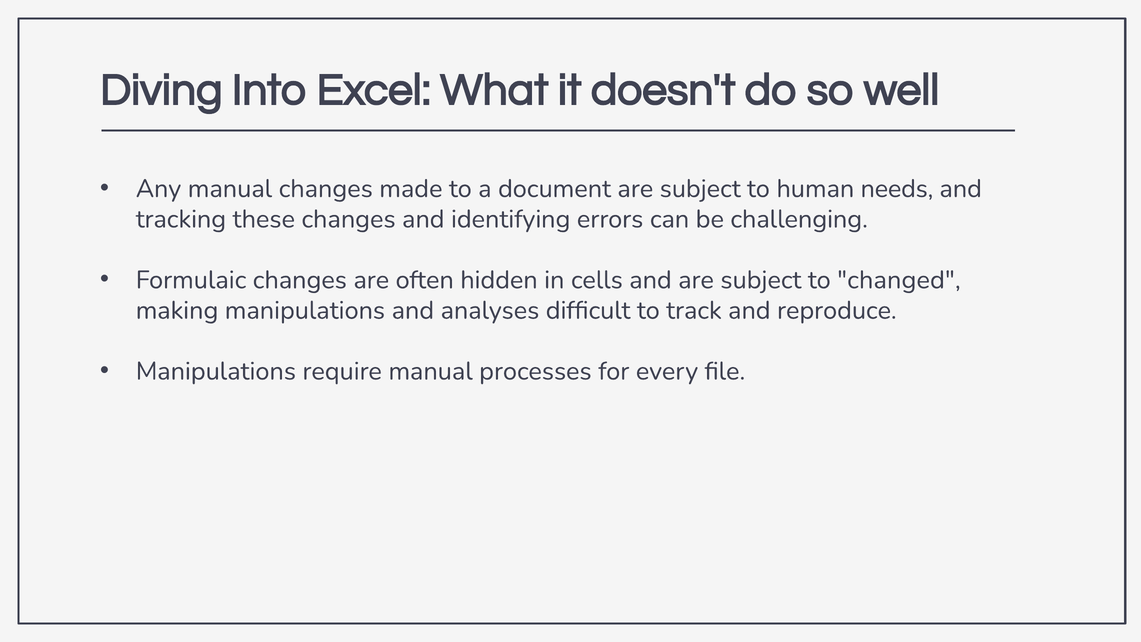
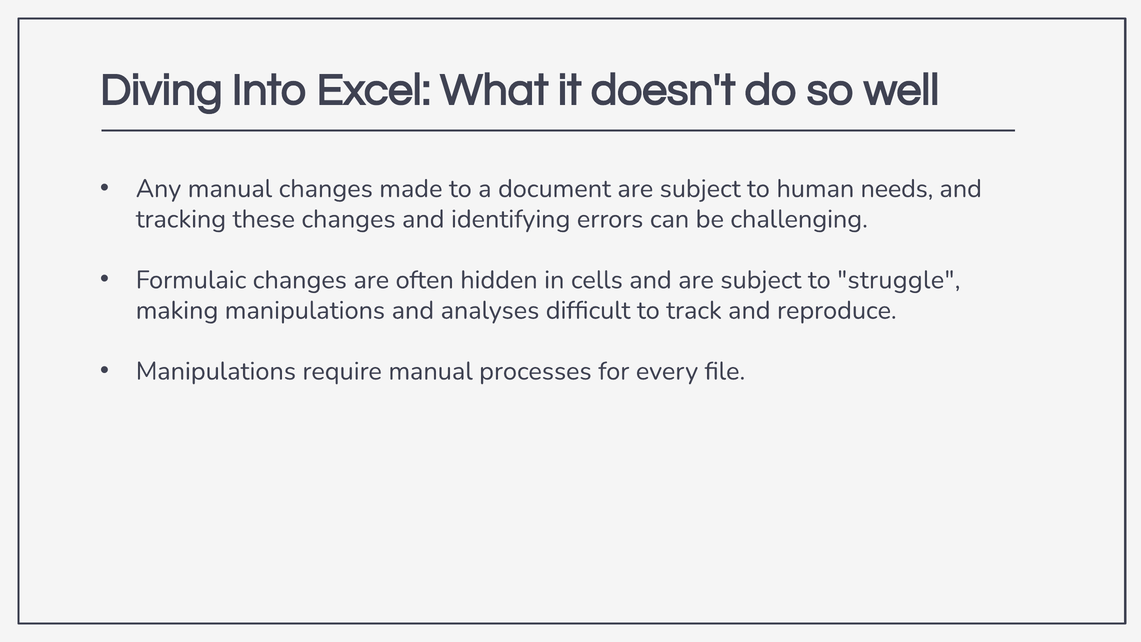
changed: changed -> struggle (899, 280)
